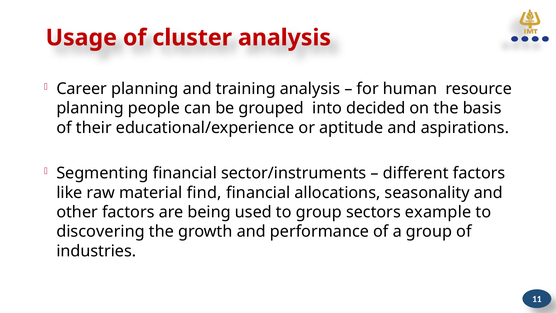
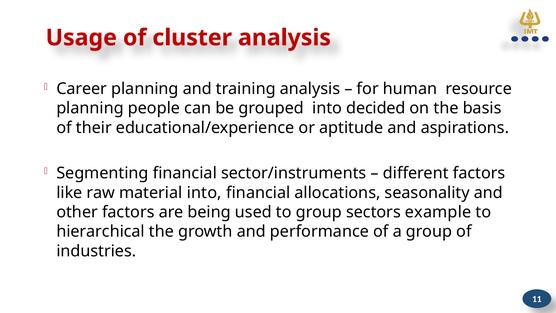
material find: find -> into (204, 192)
discovering: discovering -> hierarchical (101, 231)
